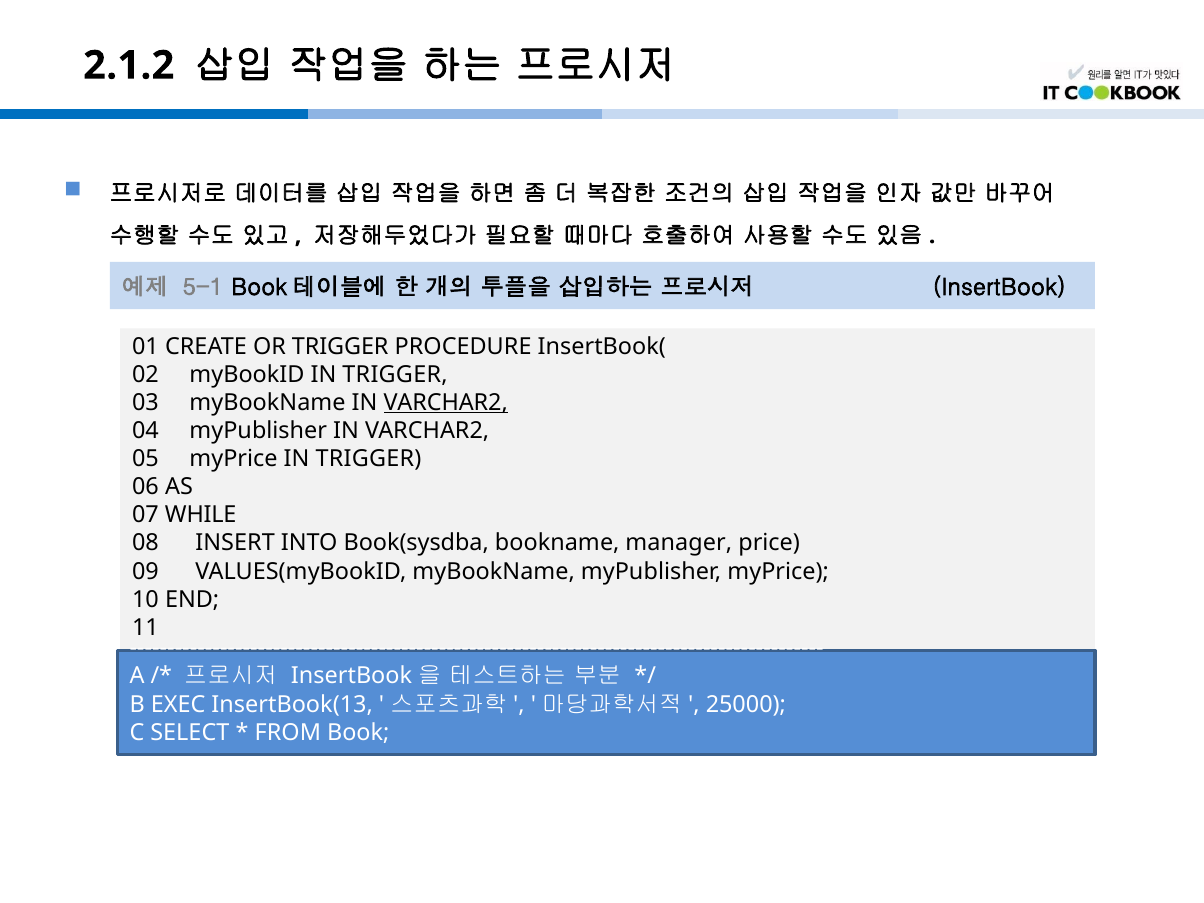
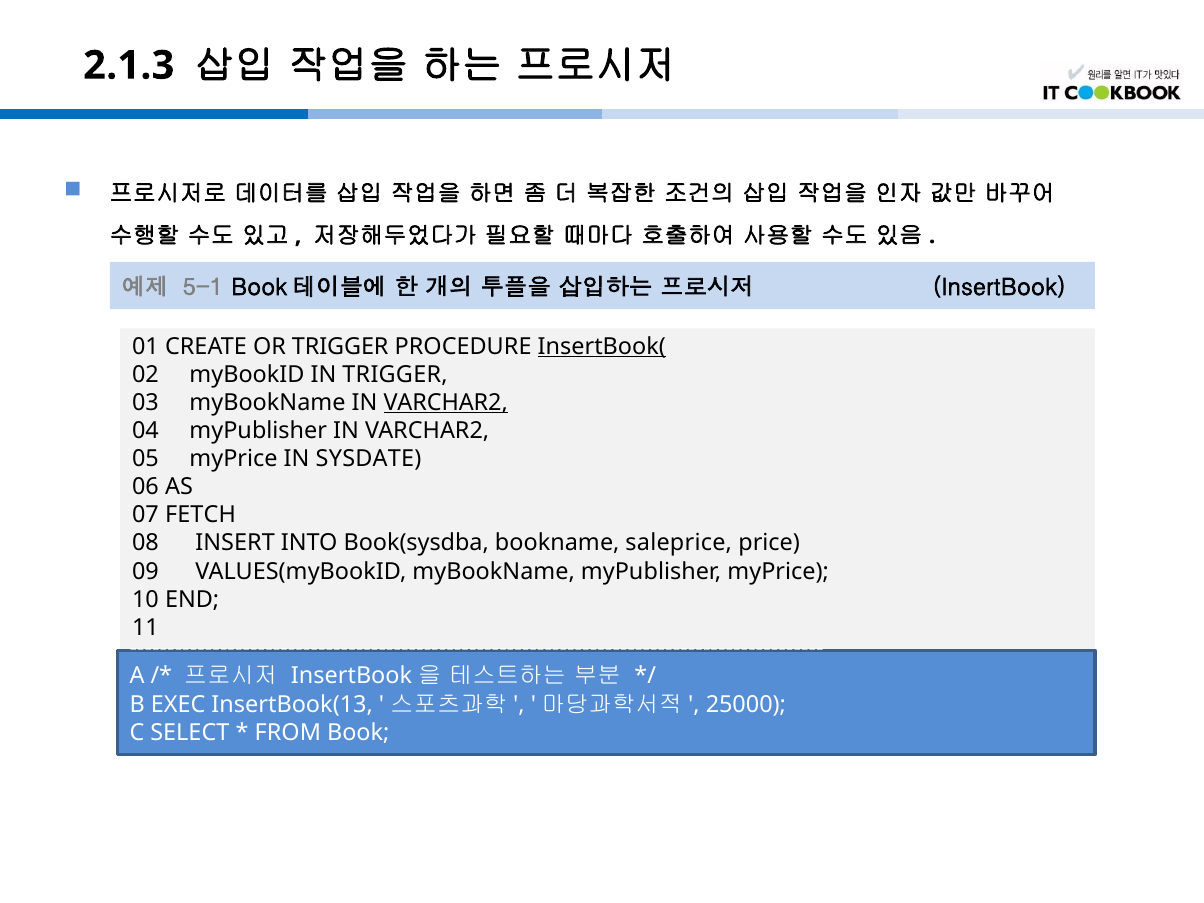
2.1.2: 2.1.2 -> 2.1.3 (129, 65)
InsertBook( underline: none -> present (602, 346)
myPrice IN TRIGGER: TRIGGER -> SYSDATE (369, 459)
WHILE: WHILE -> FETCH (200, 515)
manager: manager -> saleprice (679, 543)
